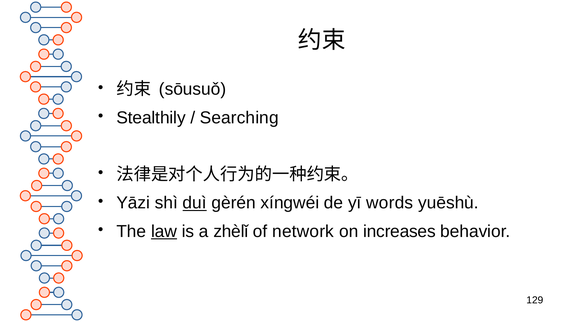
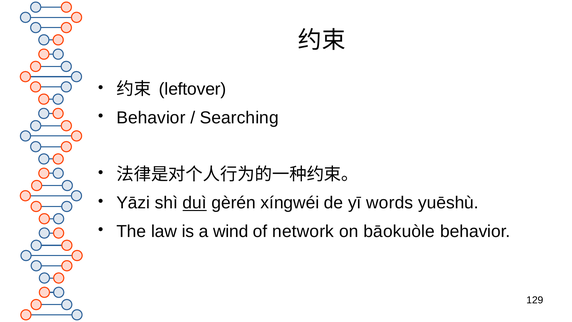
sōusuǒ: sōusuǒ -> leftover (193, 89)
Stealthily: Stealthily -> Behavior (151, 118)
law underline: present -> none (164, 231)
zhèlǐ: zhèlǐ -> wind (231, 231)
increases: increases -> bāokuòle (399, 231)
